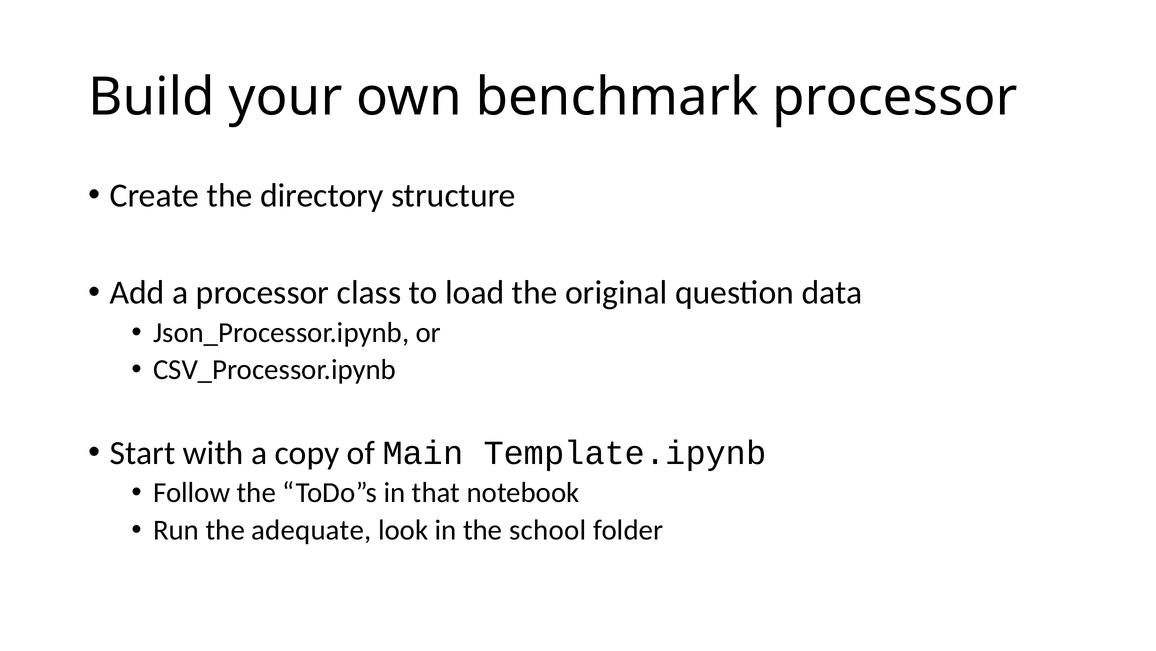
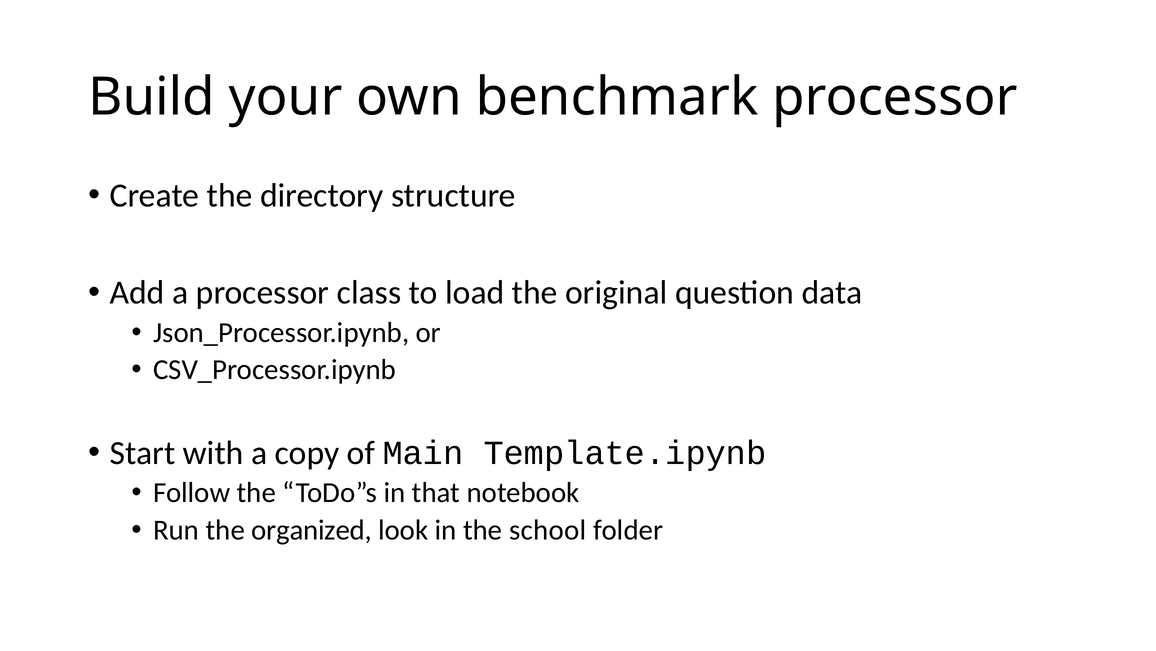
adequate: adequate -> organized (312, 530)
